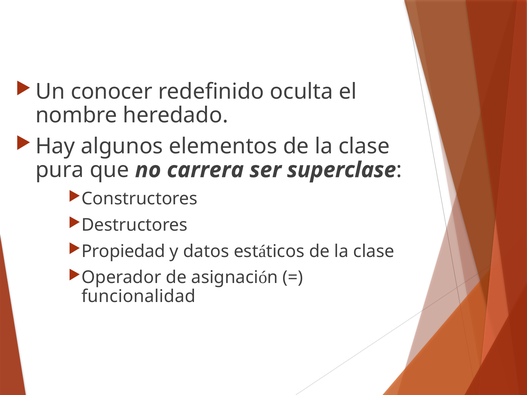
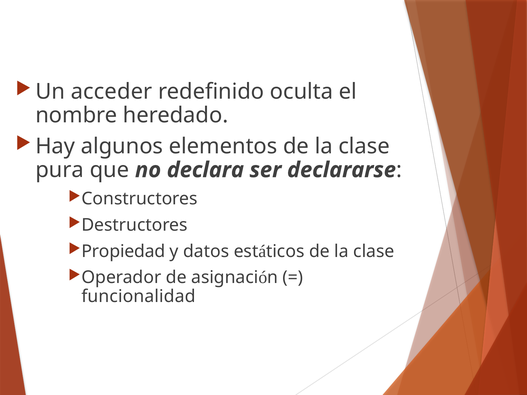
conocer: conocer -> acceder (112, 92)
carrera: carrera -> declara (205, 170)
superclase: superclase -> declararse (342, 170)
